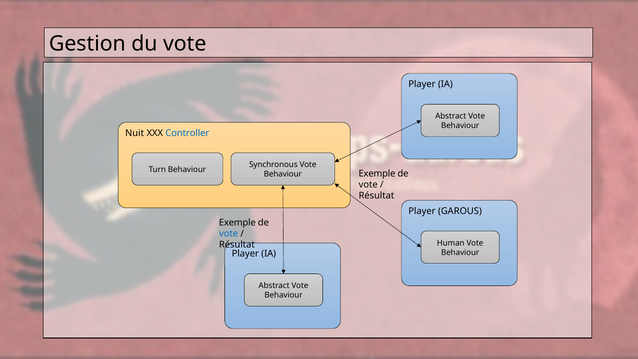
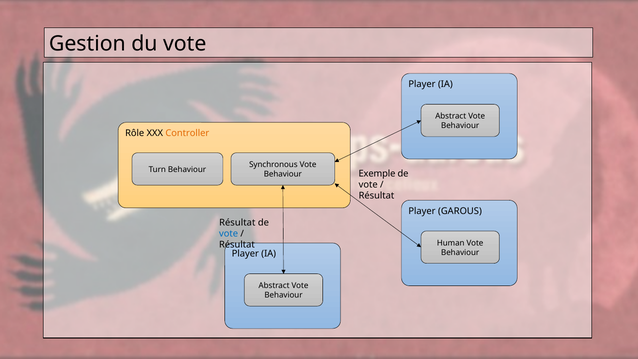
Nuit: Nuit -> Rôle (135, 133)
Controller colour: blue -> orange (187, 133)
Exemple: Exemple -> Résultat (237, 222)
